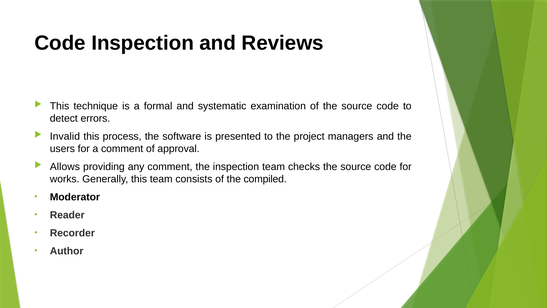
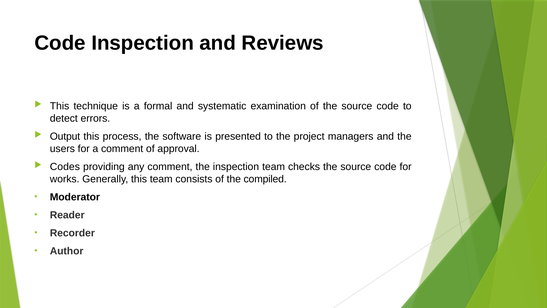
Invalid: Invalid -> Output (65, 136)
Allows: Allows -> Codes (65, 166)
